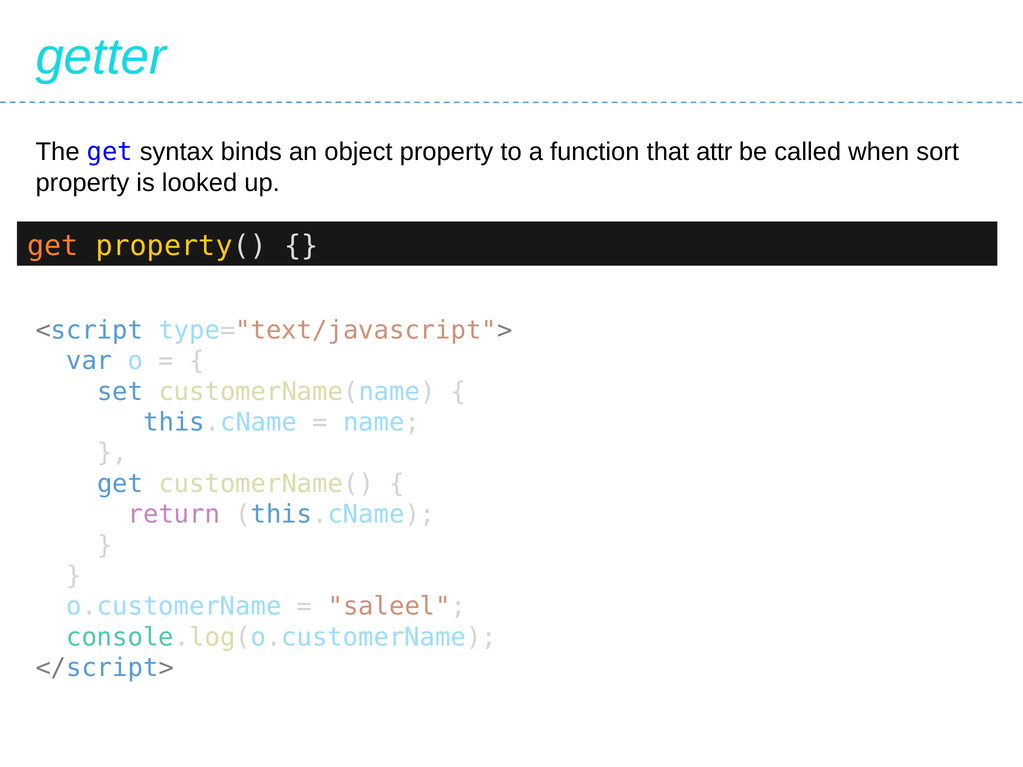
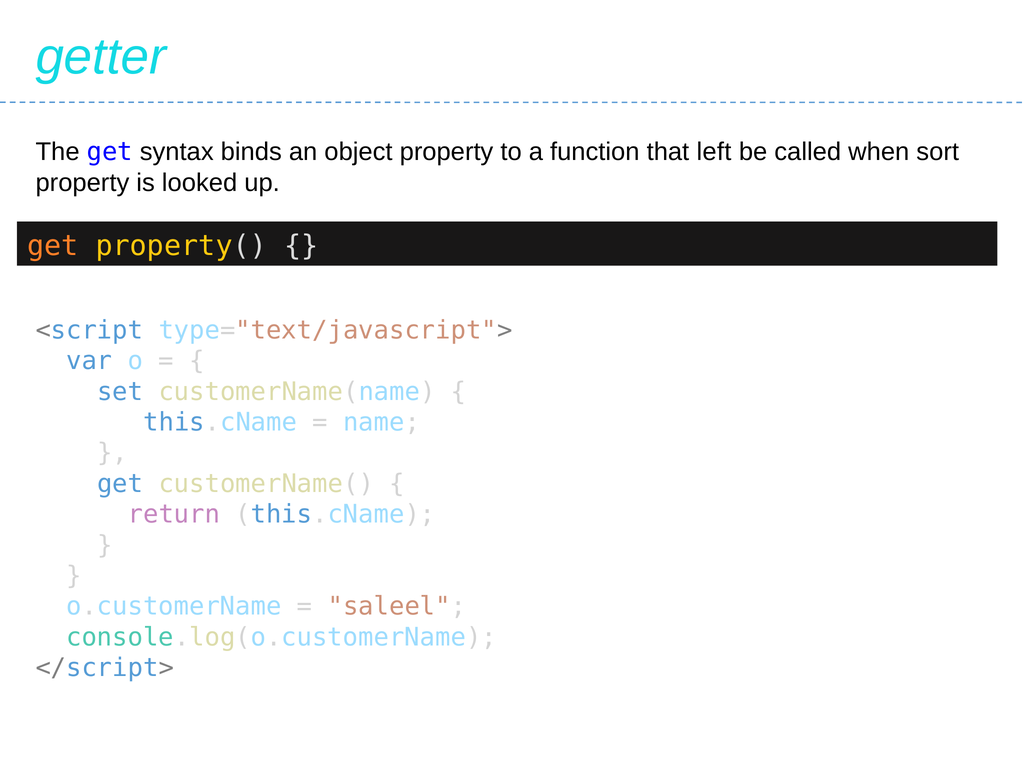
attr: attr -> left (714, 152)
